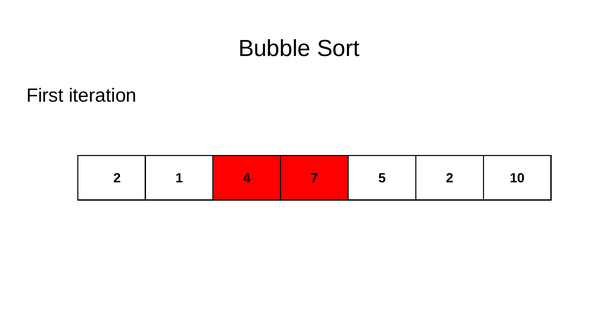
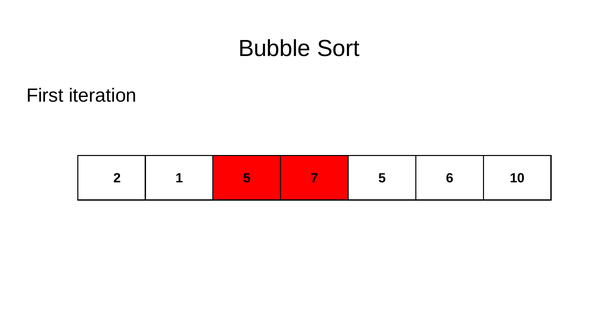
1 4: 4 -> 5 (247, 178)
5 2: 2 -> 6 (450, 178)
